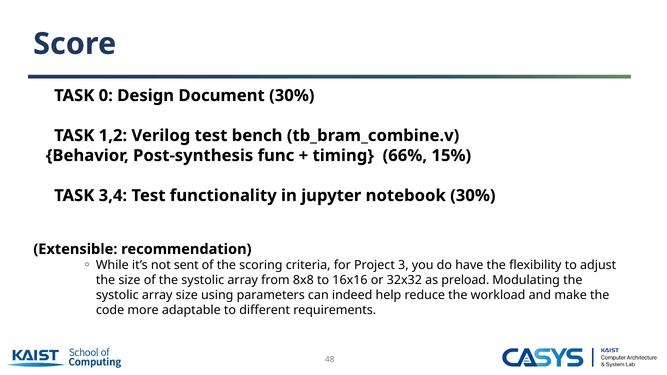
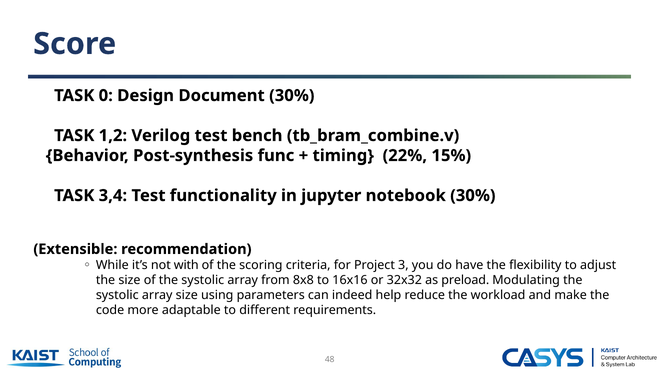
66%: 66% -> 22% (405, 156)
sent: sent -> with (186, 265)
